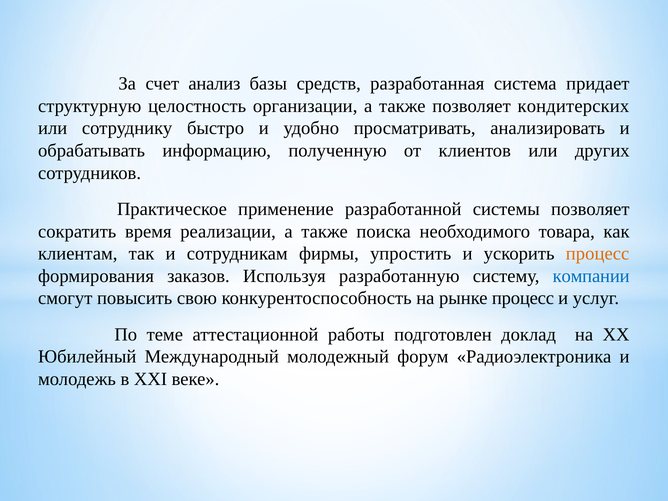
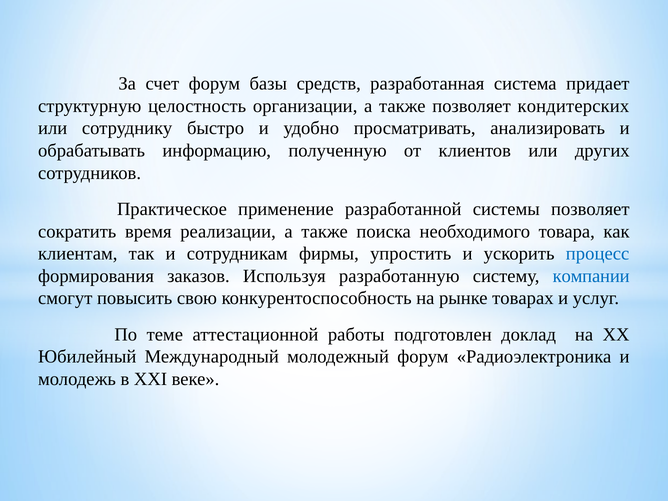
счет анализ: анализ -> форум (214, 83)
процесс colour: orange -> blue (598, 254)
рынке процесс: процесс -> товарах (523, 298)
